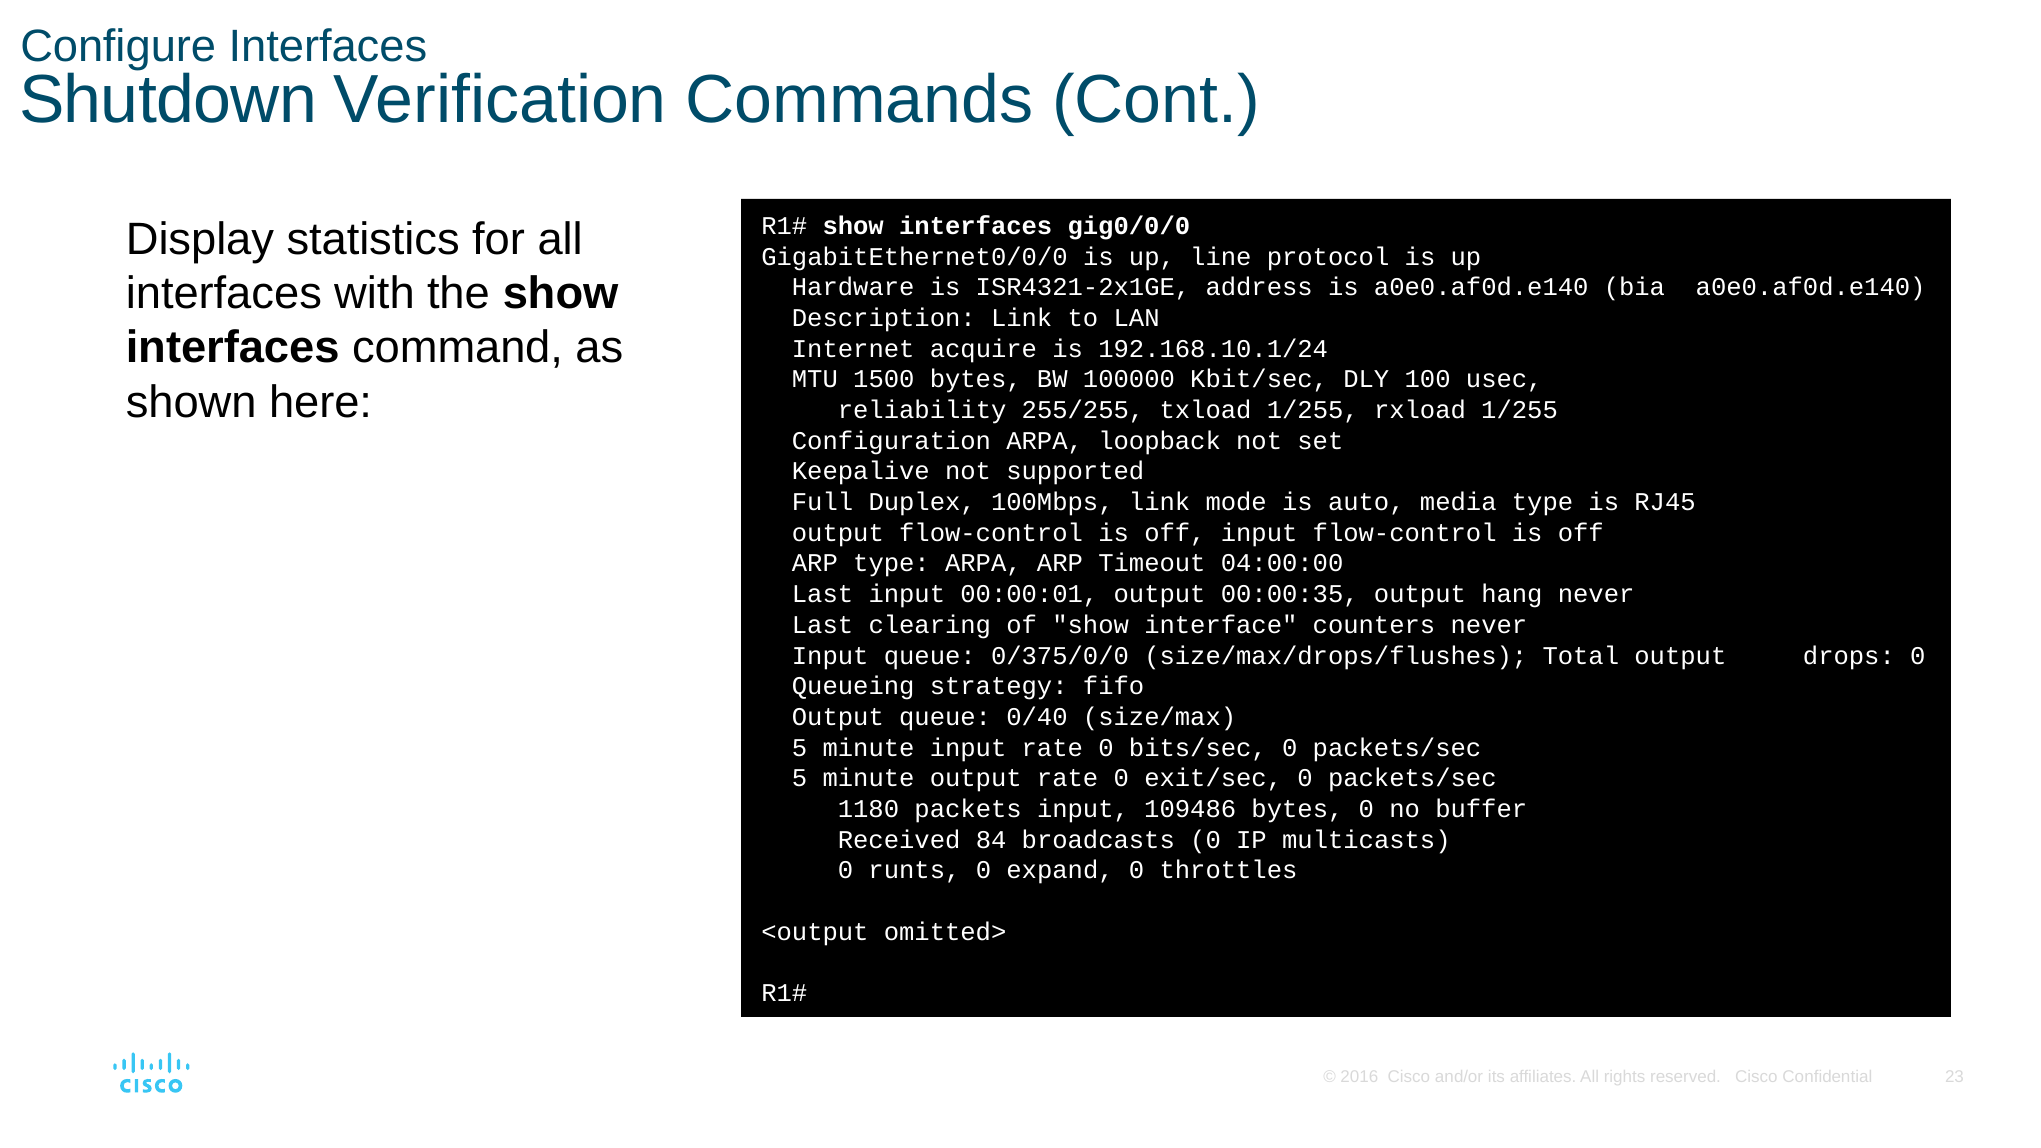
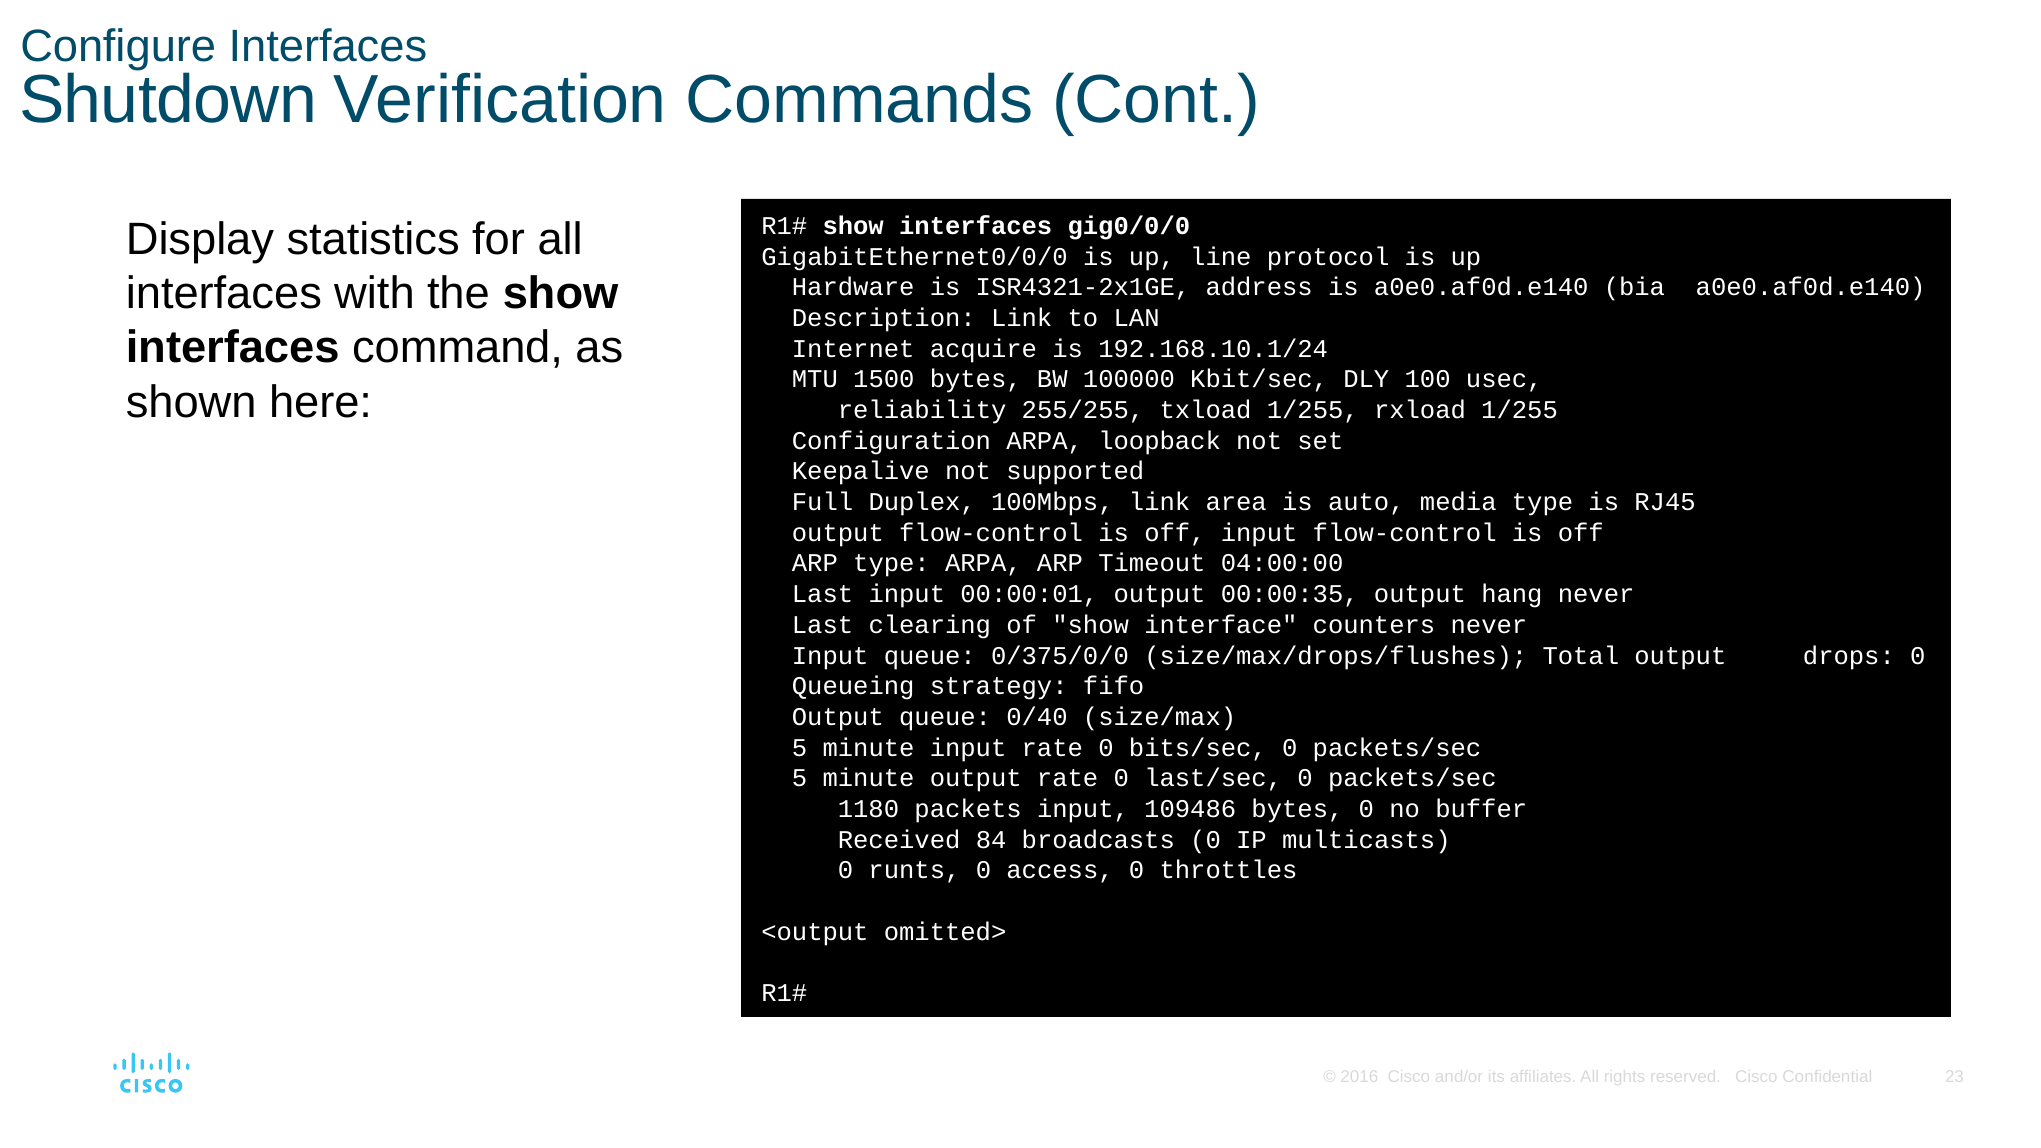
mode: mode -> area (1236, 502)
exit/sec: exit/sec -> last/sec (1213, 778)
expand: expand -> access (1060, 871)
